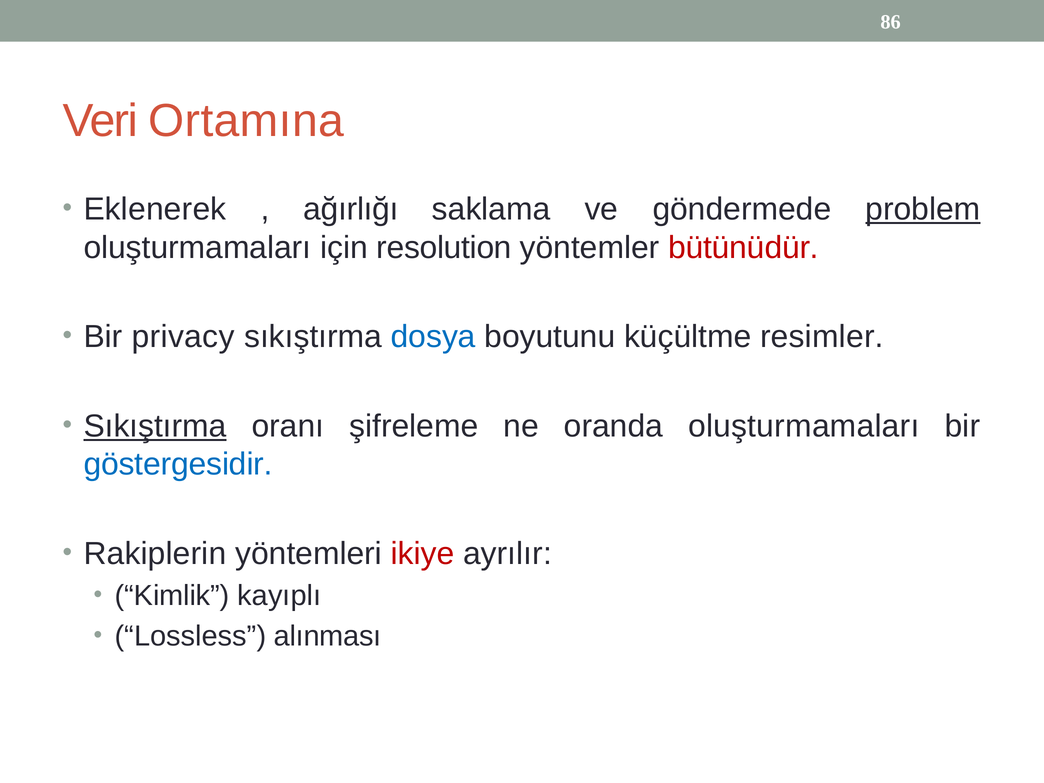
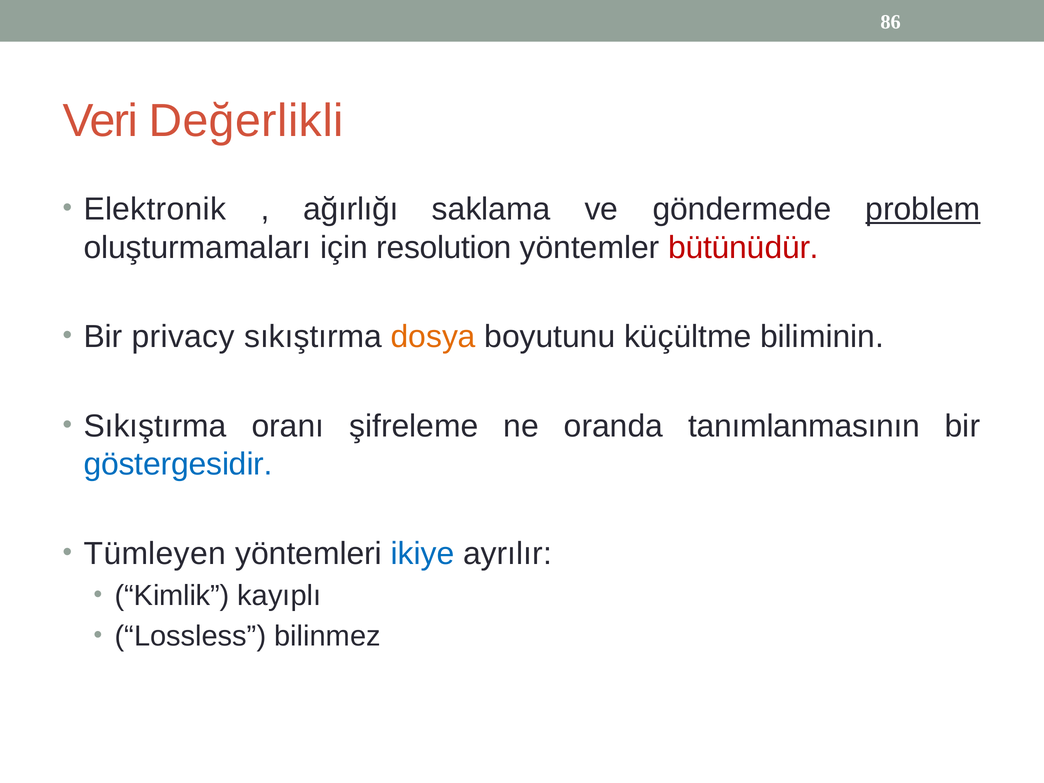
Ortamına: Ortamına -> Değerlikli (246, 121)
Eklenerek: Eklenerek -> Elektronik (155, 209)
dosya colour: blue -> orange (433, 337)
resimler: resimler -> biliminin (822, 337)
Sıkıştırma underline: present -> none (155, 426)
oranda oluşturmamaları: oluşturmamaları -> tanımlanmasının (804, 426)
Rakiplerin: Rakiplerin -> Tümleyen (155, 554)
ikiye colour: red -> blue (423, 554)
alınması: alınması -> bilinmez (327, 636)
